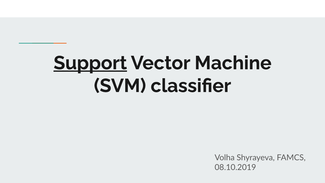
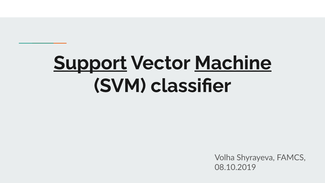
Machine underline: none -> present (233, 63)
